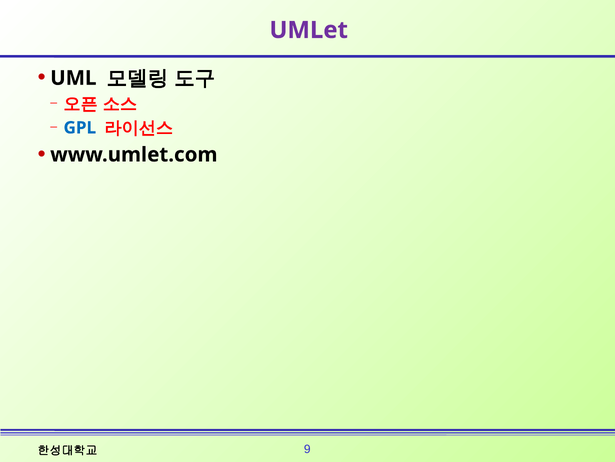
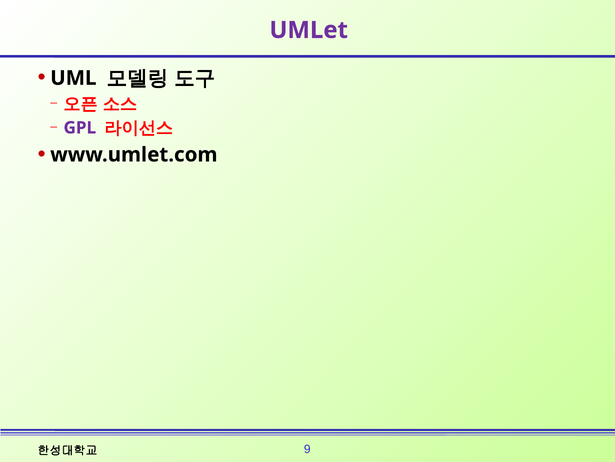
GPL colour: blue -> purple (80, 128)
